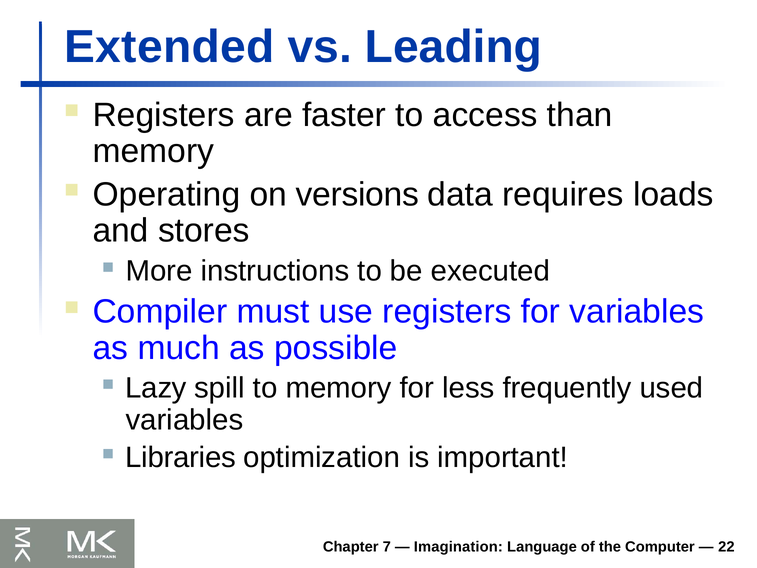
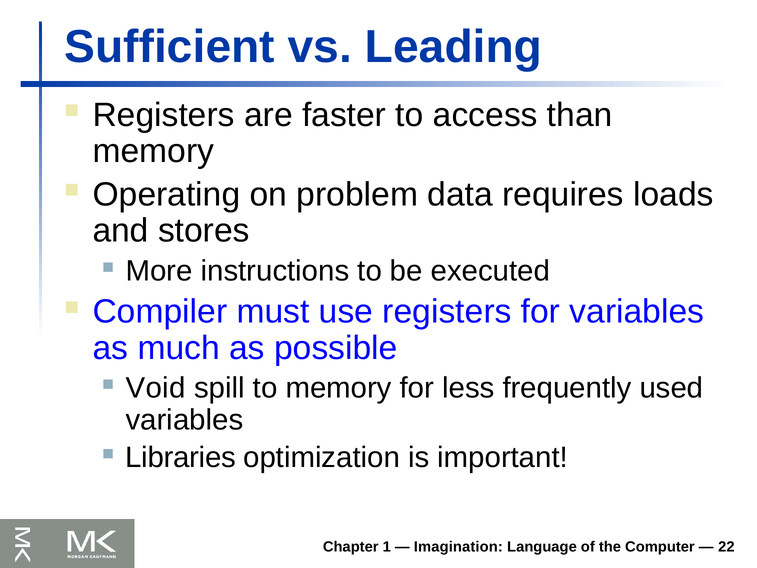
Extended: Extended -> Sufficient (170, 47)
versions: versions -> problem (357, 194)
Lazy: Lazy -> Void (156, 388)
7: 7 -> 1 (387, 546)
